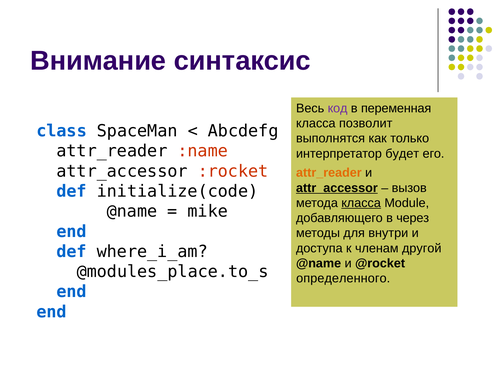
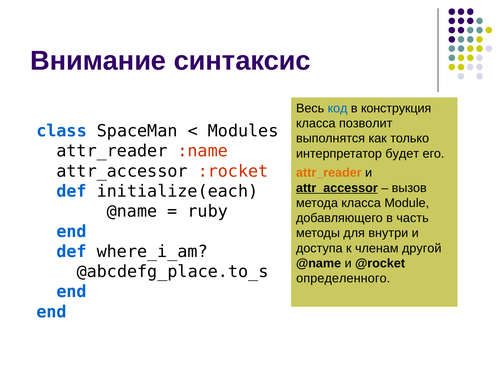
код colour: purple -> blue (338, 108)
переменная: переменная -> конструкция (396, 108)
Abcdefg: Abcdefg -> Modules (243, 131)
initialize(code: initialize(code -> initialize(each (178, 191)
класса underline: present -> none (361, 203)
mike: mike -> ruby (208, 212)
через: через -> часть (413, 218)
@modules_place.to_s: @modules_place.to_s -> @abcdefg_place.to_s (173, 272)
